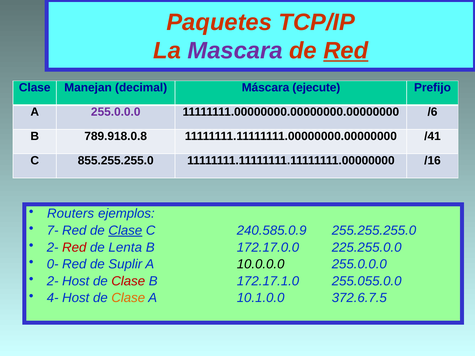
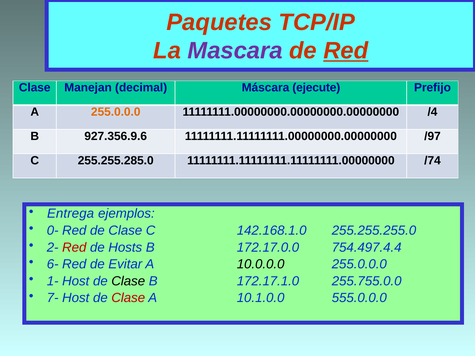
255.0.0.0 colour: purple -> orange (116, 112)
/6: /6 -> /4 (432, 112)
789.918.0.8: 789.918.0.8 -> 927.356.9.6 (116, 136)
/41: /41 -> /97 (432, 136)
855.255.255.0: 855.255.255.0 -> 255.255.285.0 (116, 161)
/16: /16 -> /74 (432, 161)
Routers: Routers -> Entrega (71, 214)
7-: 7- -> 0- (53, 231)
Clase underline: present -> none (125, 231)
240.585.0.9: 240.585.0.9 -> 142.168.1.0 (272, 231)
Lenta: Lenta -> Hosts (125, 248)
225.255.0.0: 225.255.0.0 -> 754.497.4.4 (367, 248)
0-: 0- -> 6- (53, 264)
Suplir: Suplir -> Evitar (125, 264)
2-: 2- -> 1- (53, 281)
Clase colour: red -> black (128, 281)
255.055.0.0: 255.055.0.0 -> 255.755.0.0 (367, 281)
4-: 4- -> 7- (53, 298)
Clase colour: orange -> red (128, 298)
372.6.7.5: 372.6.7.5 -> 555.0.0.0 (359, 298)
